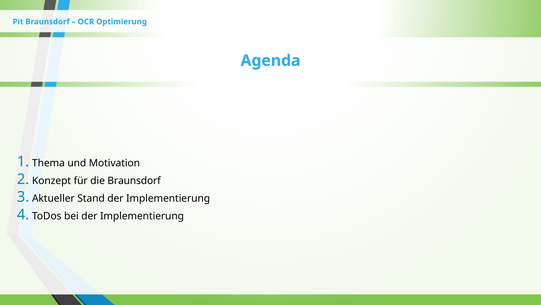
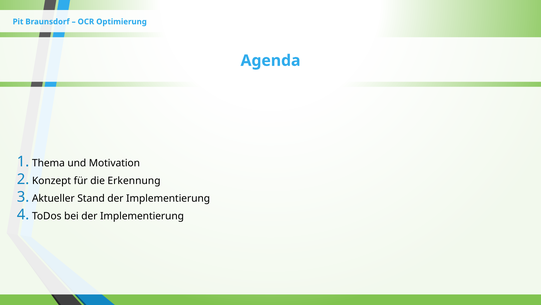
die Braunsdorf: Braunsdorf -> Erkennung (134, 180)
